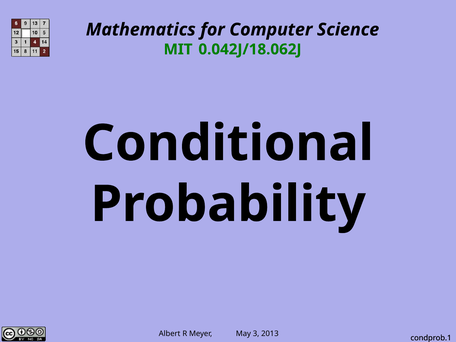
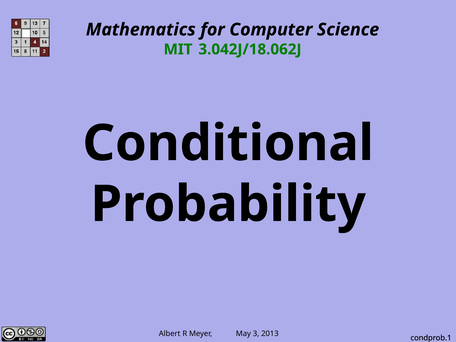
0.042J/18.062J: 0.042J/18.062J -> 3.042J/18.062J (250, 49)
